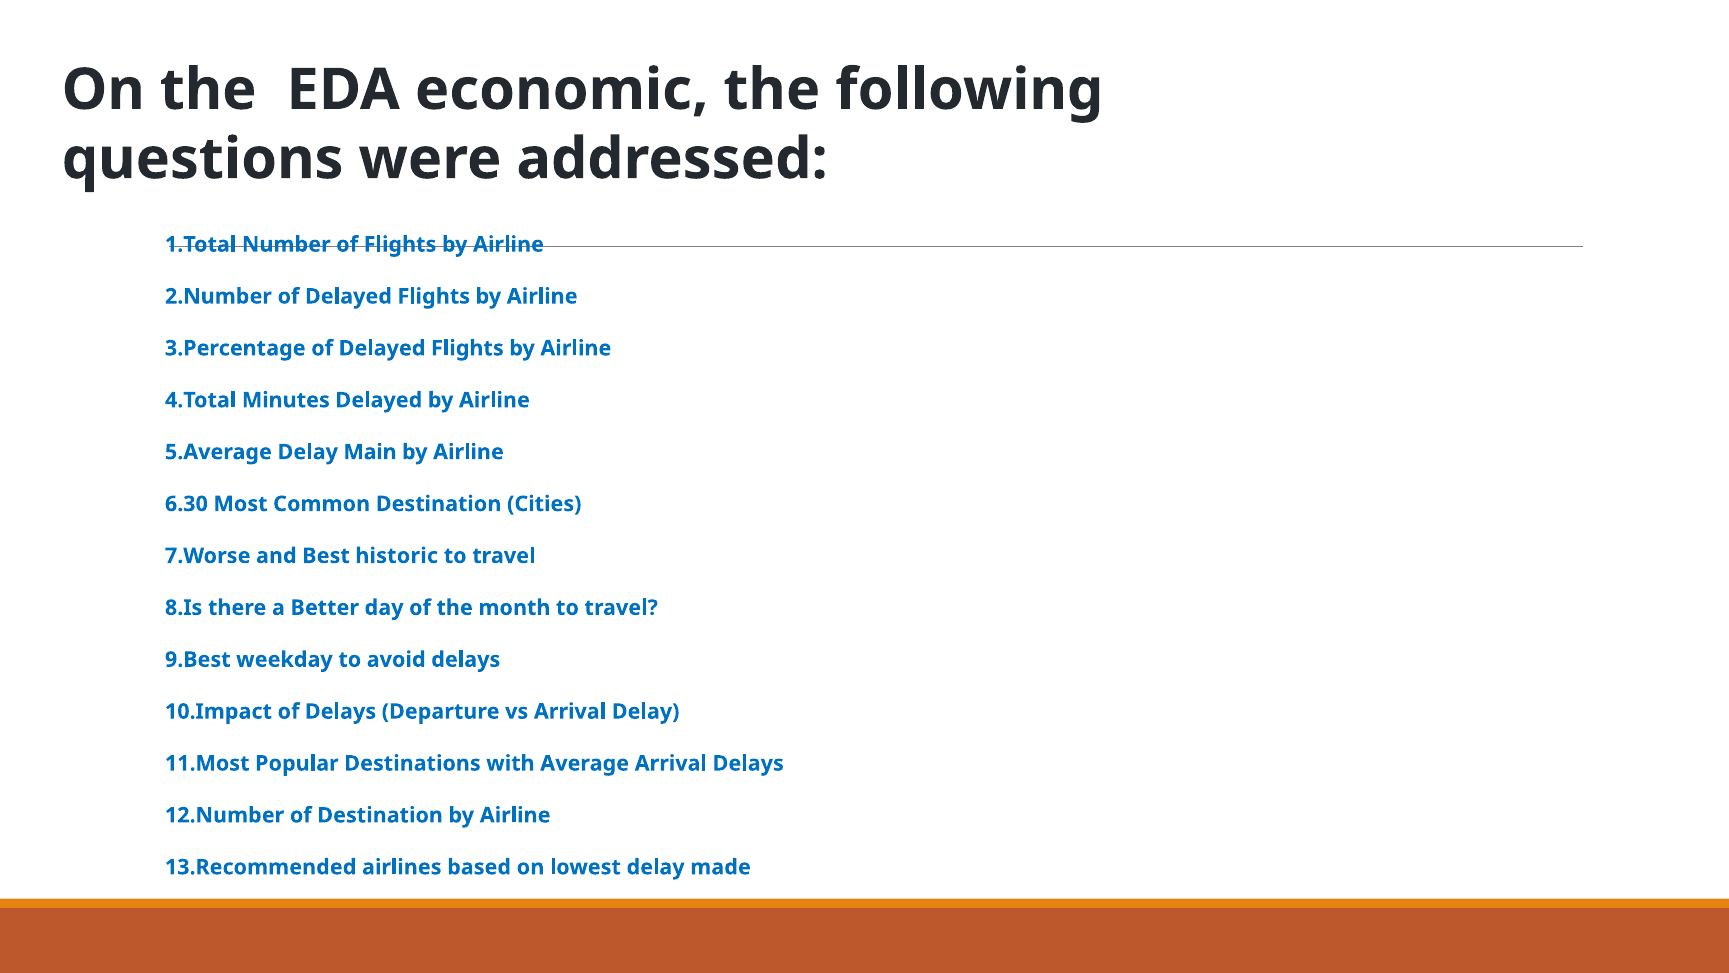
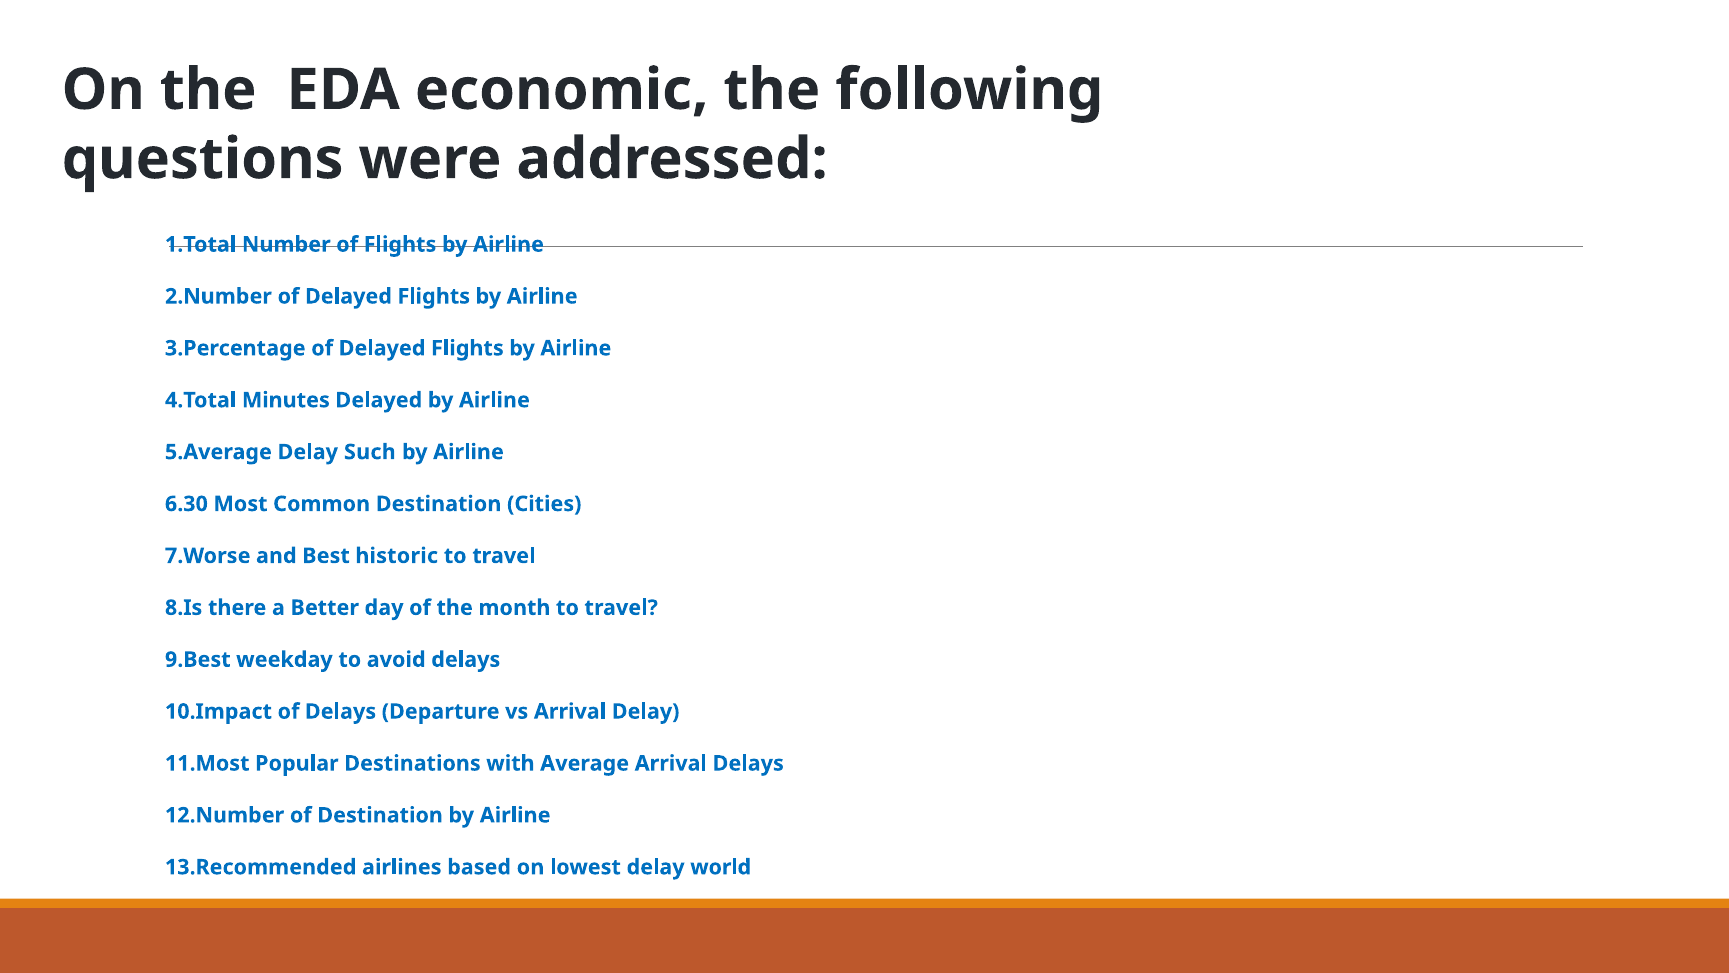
Main: Main -> Such (370, 452)
made: made -> world (721, 867)
